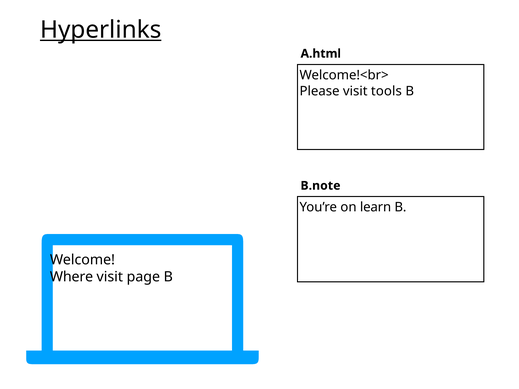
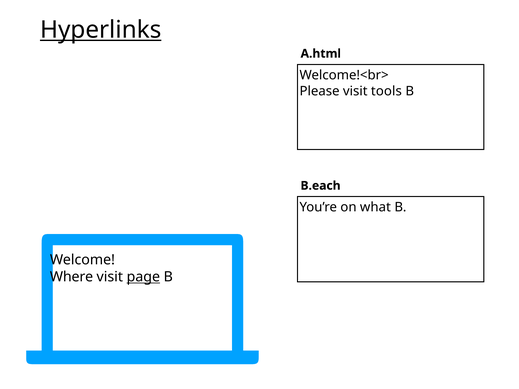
B.note: B.note -> B.each (321, 186)
learn: learn -> what (375, 207)
page underline: none -> present (143, 277)
